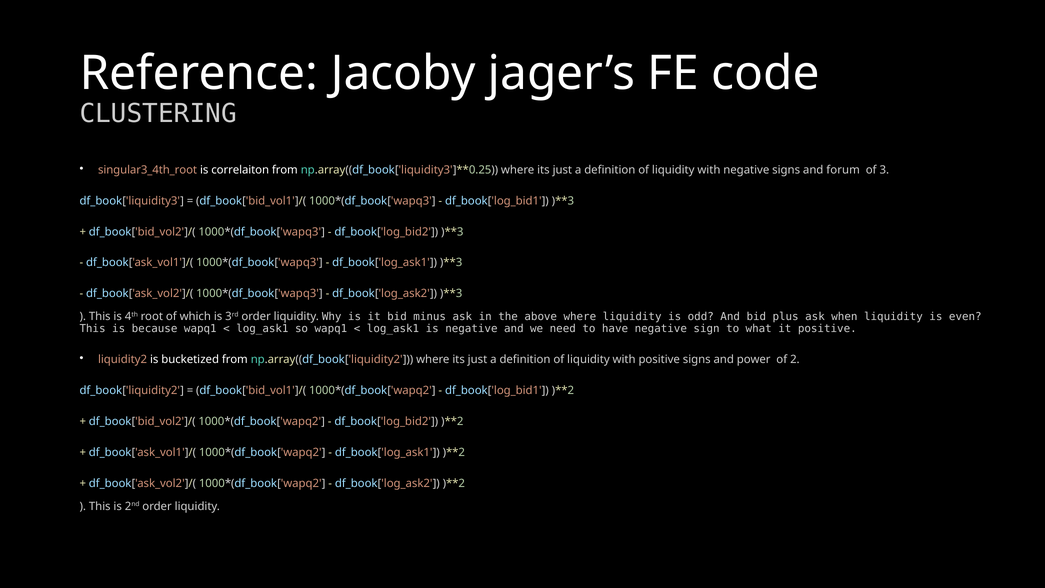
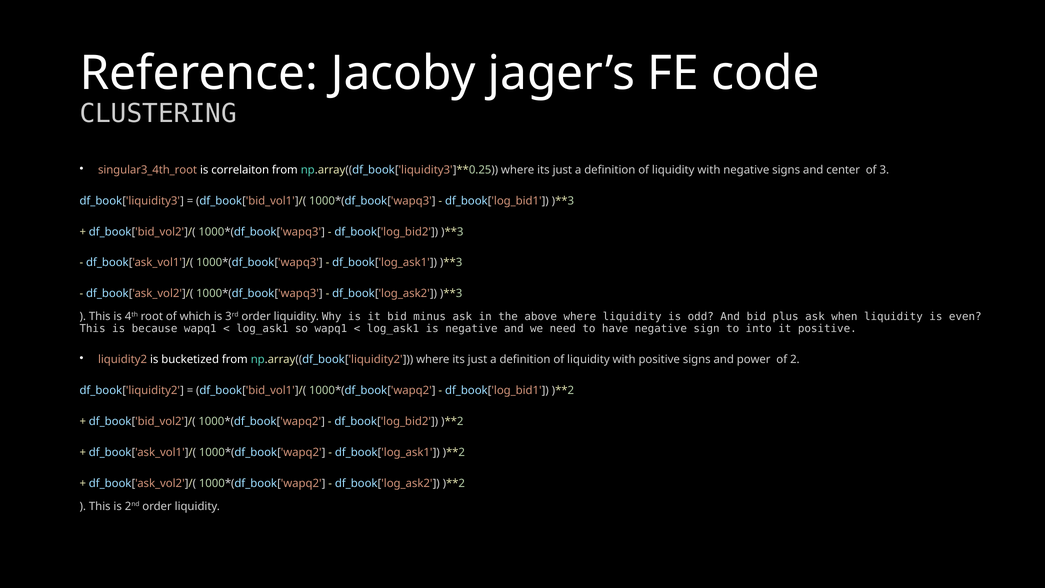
forum: forum -> center (843, 170)
what: what -> into (759, 329)
